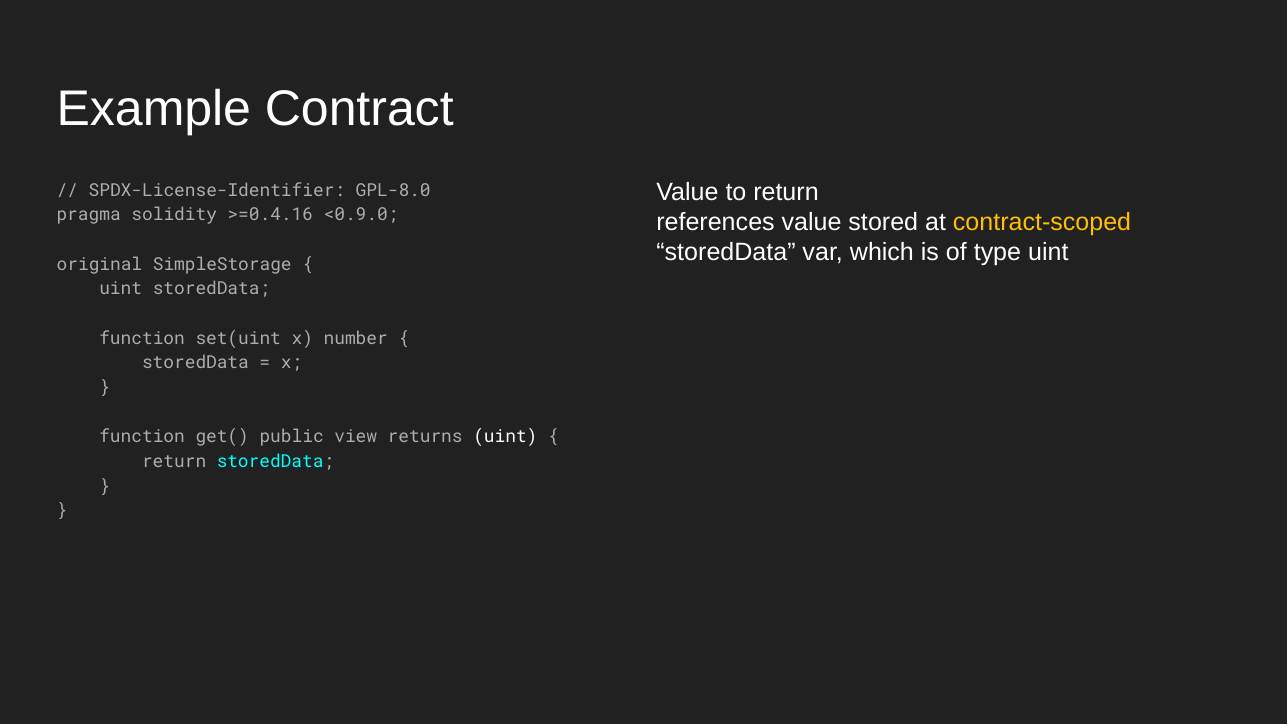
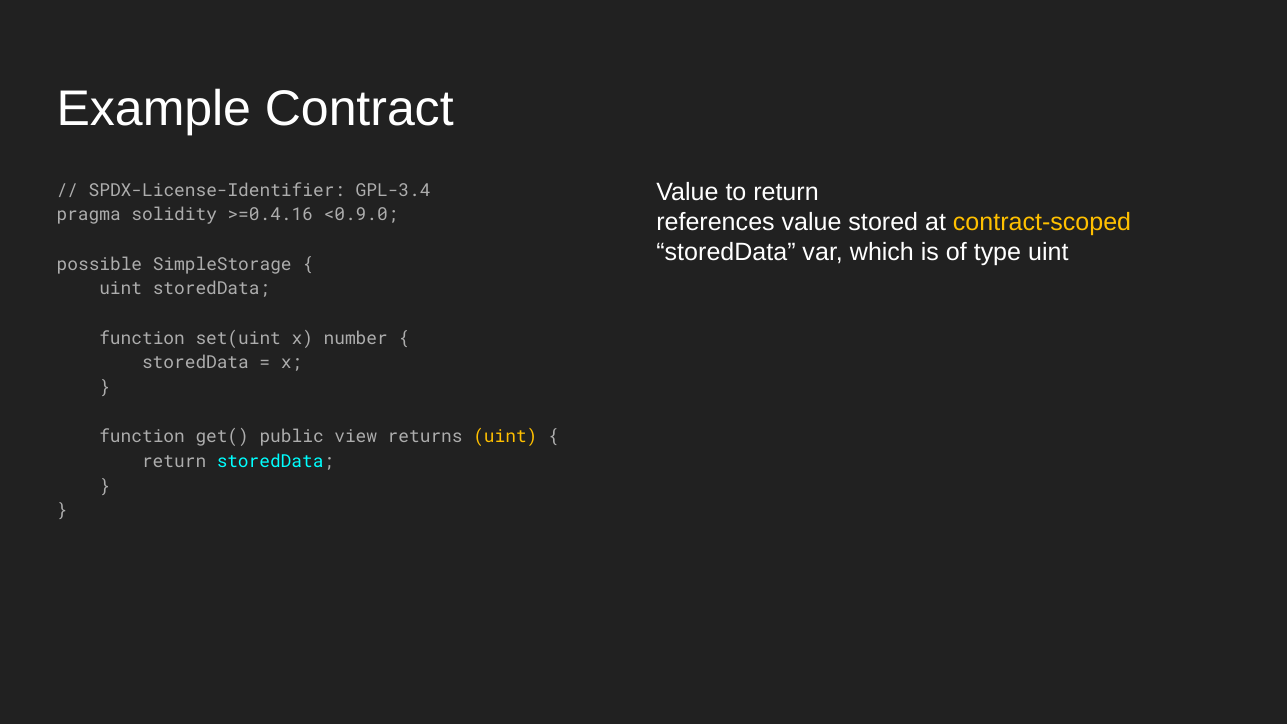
GPL-8.0: GPL-8.0 -> GPL-3.4 (393, 190)
original: original -> possible (99, 264)
uint colour: white -> yellow (505, 437)
